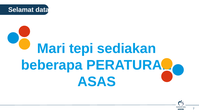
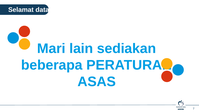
tepi: tepi -> lain (81, 48)
